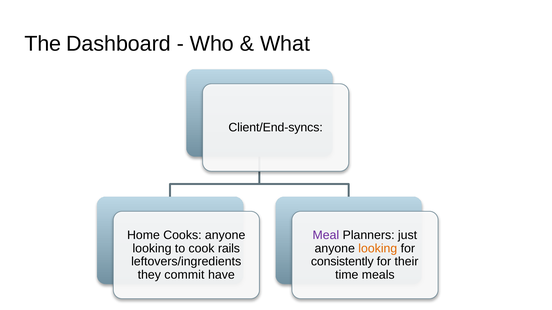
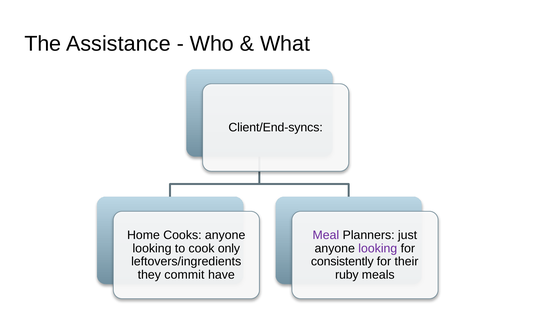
Dashboard: Dashboard -> Assistance (118, 44)
rails: rails -> only (229, 249)
looking colour: orange -> purple (378, 249)
time: time -> ruby (347, 275)
